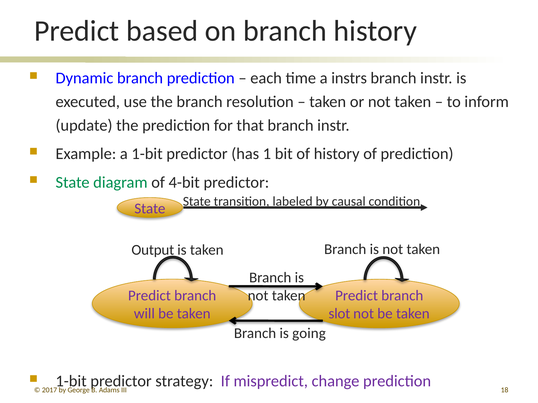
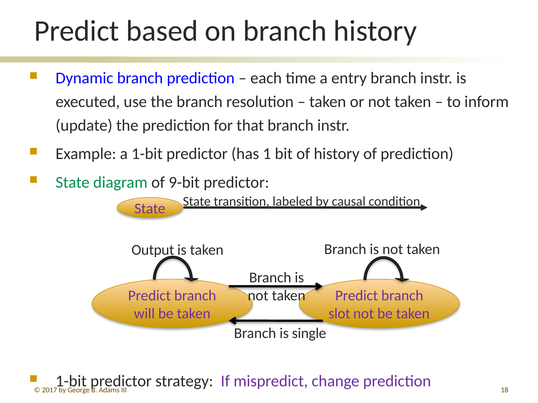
instrs: instrs -> entry (349, 78)
4-bit: 4-bit -> 9-bit (184, 182)
going: going -> single (309, 334)
